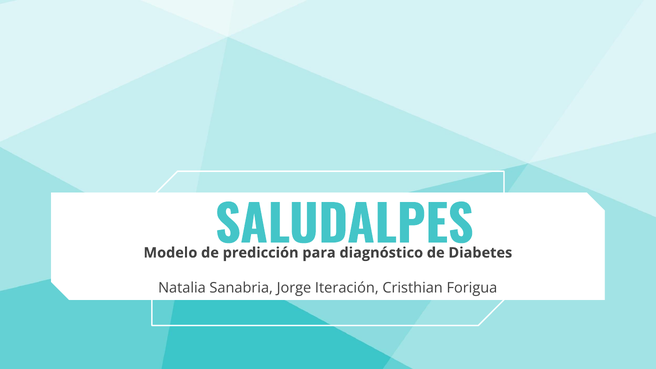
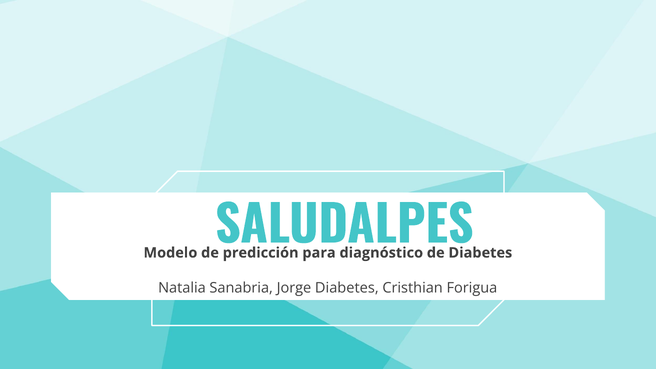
Jorge Iteración: Iteración -> Diabetes (347, 288)
